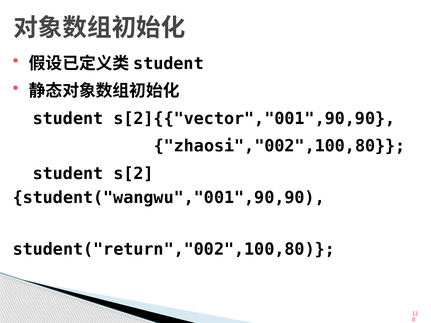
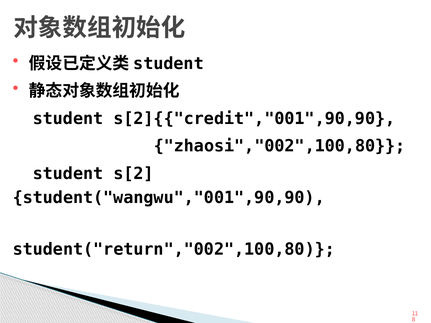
s[2]{{"vector","001",90,90: s[2]{{"vector","001",90,90 -> s[2]{{"credit","001",90,90 (254, 119)
